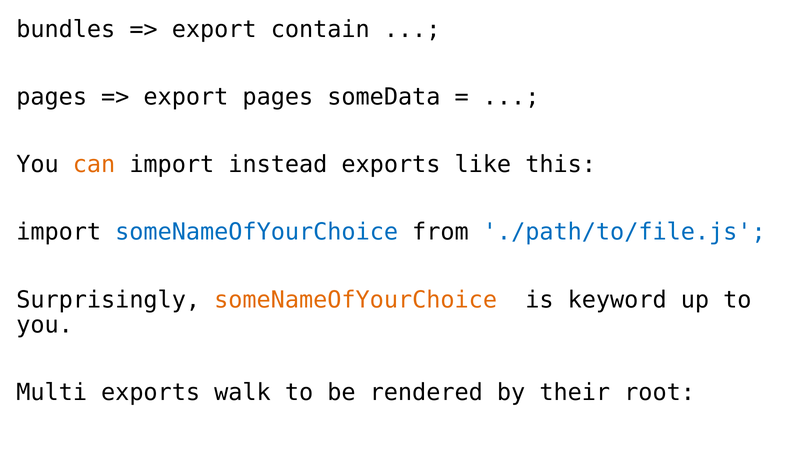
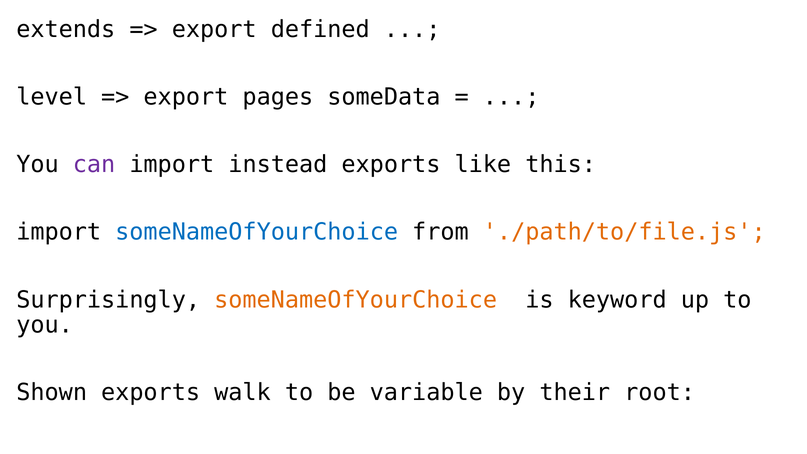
bundles: bundles -> extends (66, 30)
contain: contain -> defined (320, 30)
pages: pages -> level (52, 97)
can colour: orange -> purple (94, 165)
./path/to/file.js colour: blue -> orange (624, 232)
Multi: Multi -> Shown (52, 393)
rendered: rendered -> variable (426, 393)
